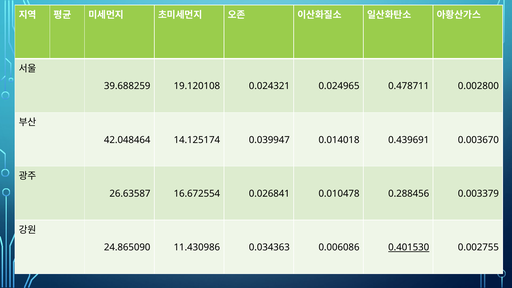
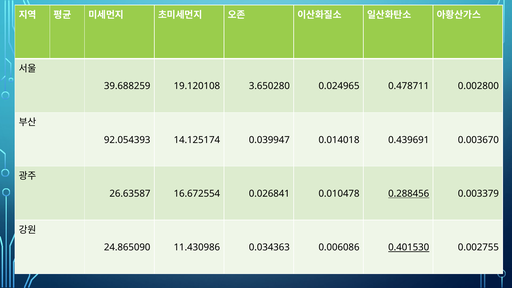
0.024321: 0.024321 -> 3.650280 (269, 86)
42.048464: 42.048464 -> 92.054393 (127, 140)
0.288456 underline: none -> present (409, 194)
